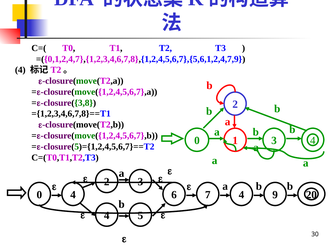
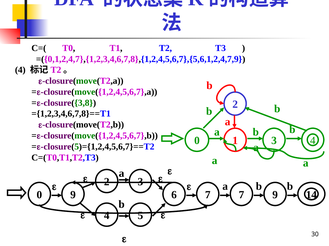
0 4: 4 -> 9 (73, 195)
7 4: 4 -> 7 (241, 195)
20: 20 -> 14 (311, 195)
